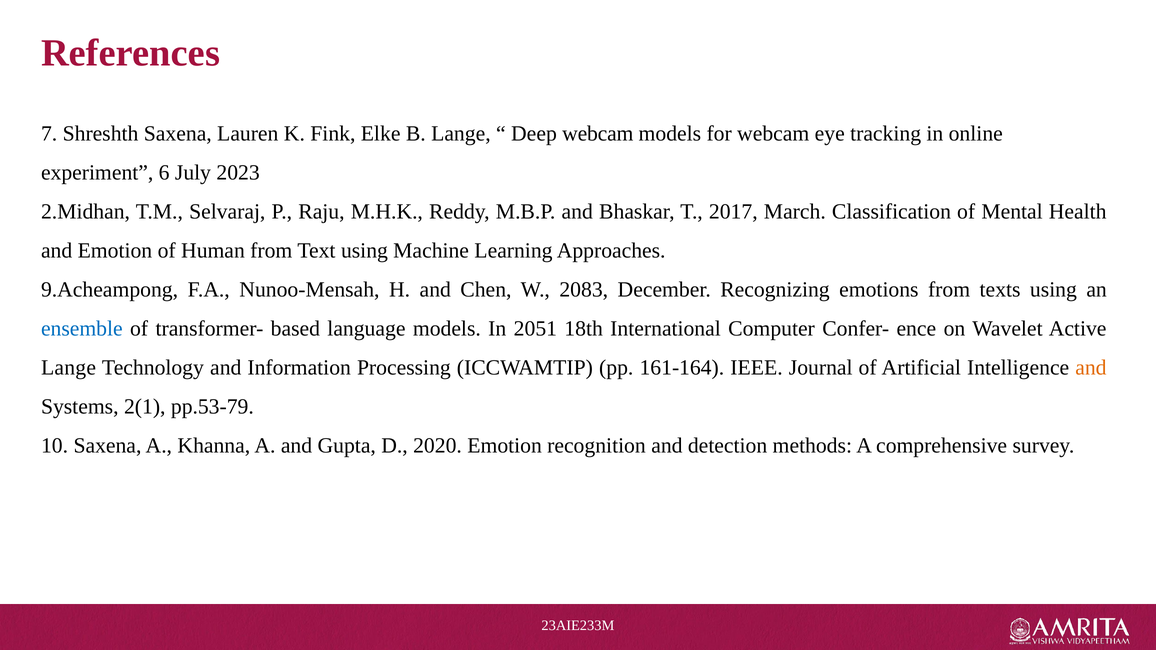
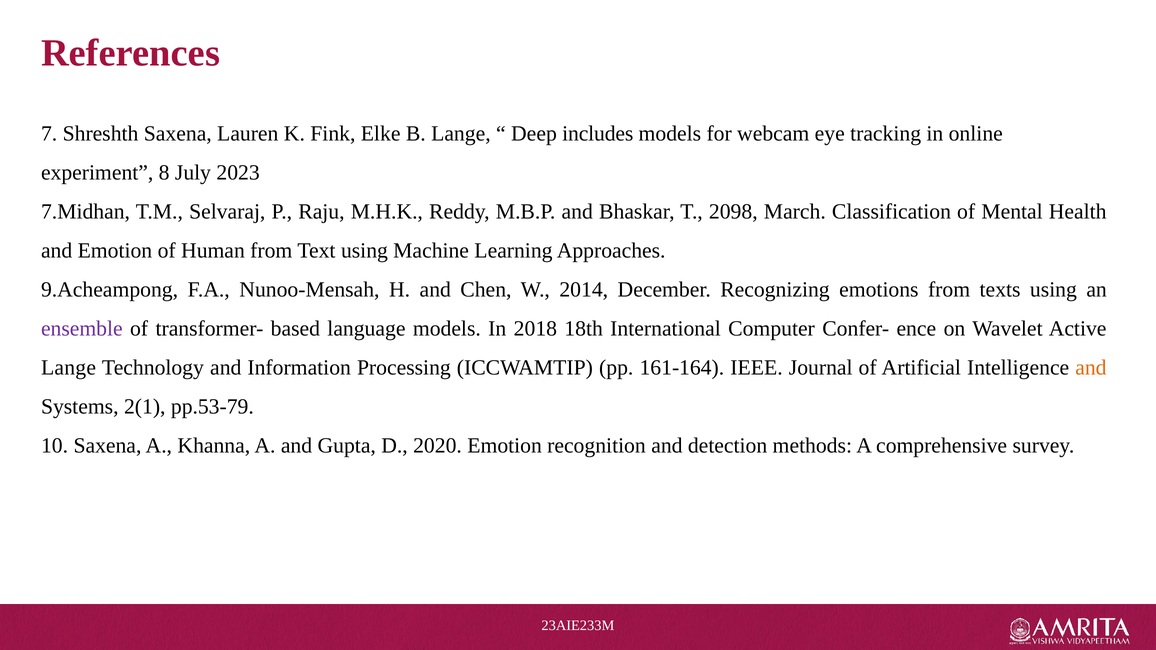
Deep webcam: webcam -> includes (598, 134)
6: 6 -> 8 (164, 173)
2.Midhan: 2.Midhan -> 7.Midhan (86, 212)
2017: 2017 -> 2098 (733, 212)
2083: 2083 -> 2014 (584, 290)
ensemble colour: blue -> purple (82, 329)
2051: 2051 -> 2018 (535, 329)
